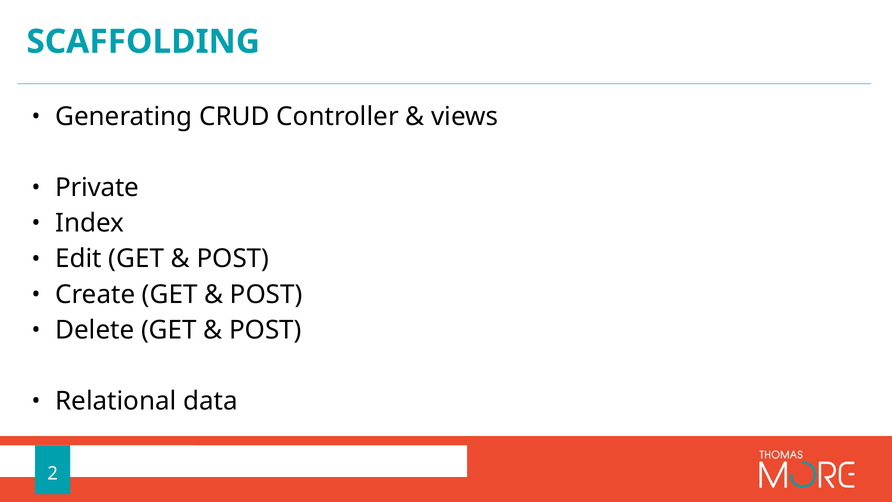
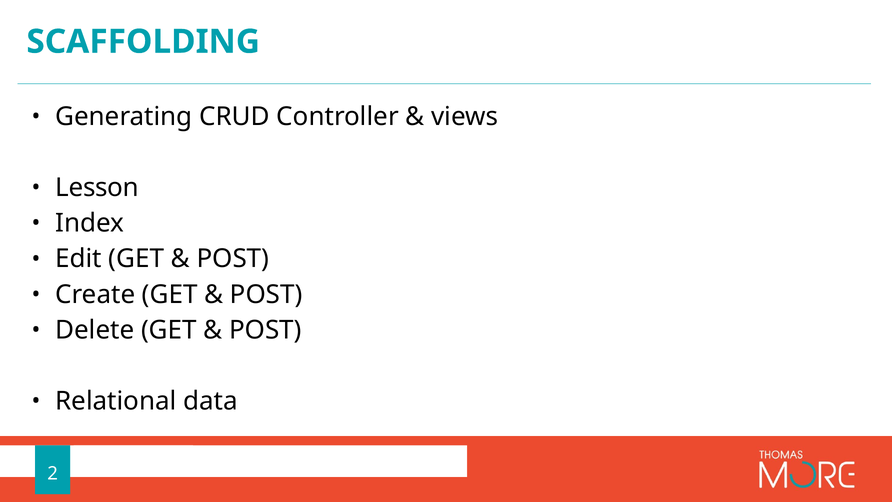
Private: Private -> Lesson (97, 188)
